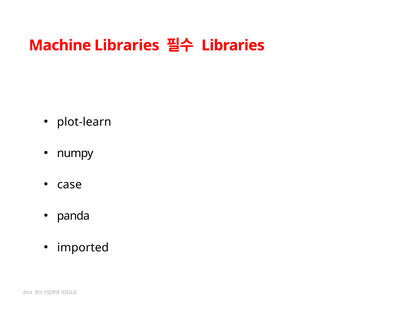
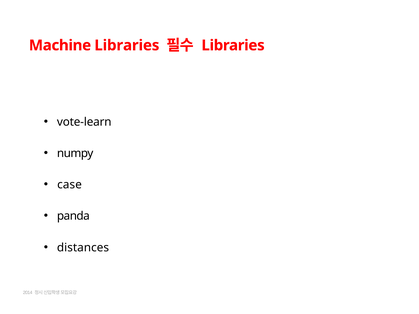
plot-learn: plot-learn -> vote-learn (84, 122)
imported: imported -> distances (83, 248)
